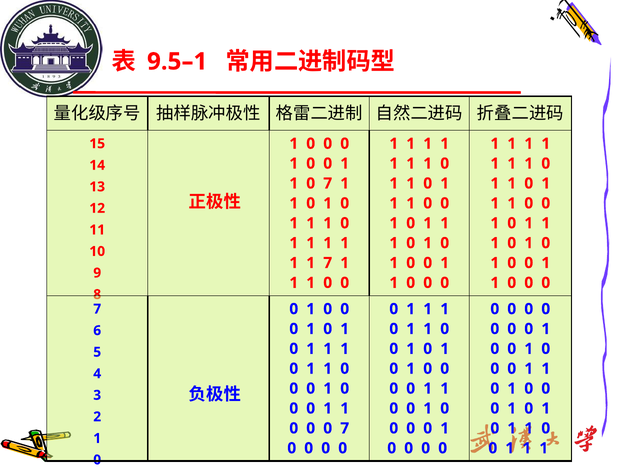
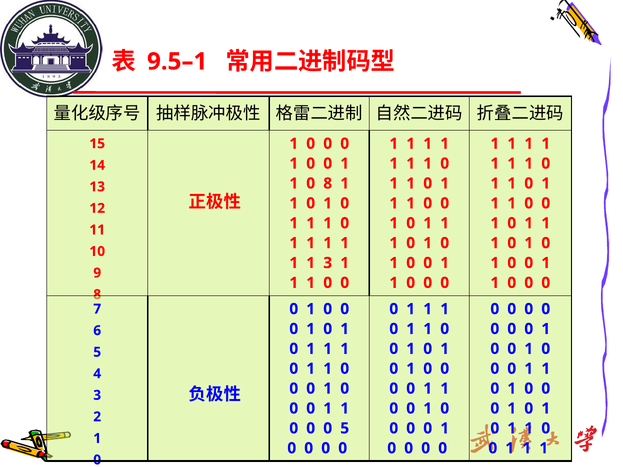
1 0 7: 7 -> 8 (328, 184)
1 7: 7 -> 3 (328, 263)
7: 7 -> 5 (345, 429)
